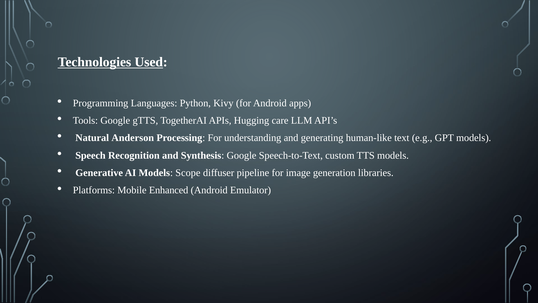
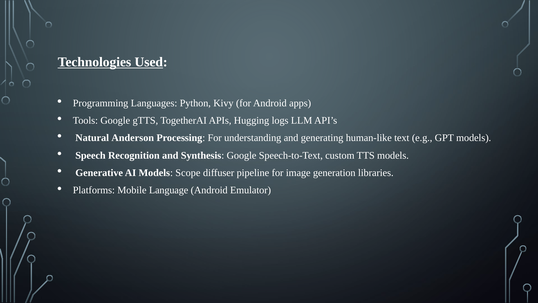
care: care -> logs (280, 120)
Enhanced: Enhanced -> Language (169, 190)
